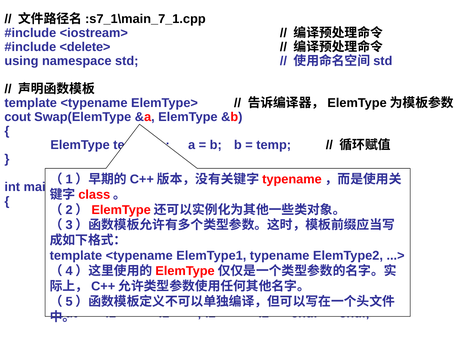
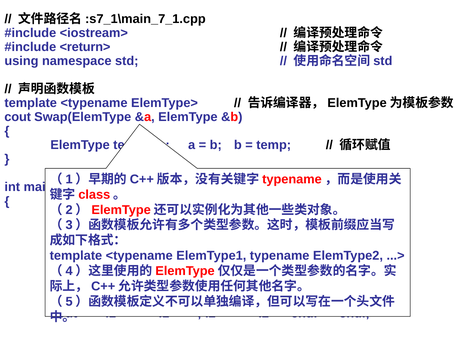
<delete>: <delete> -> <return> (85, 47)
